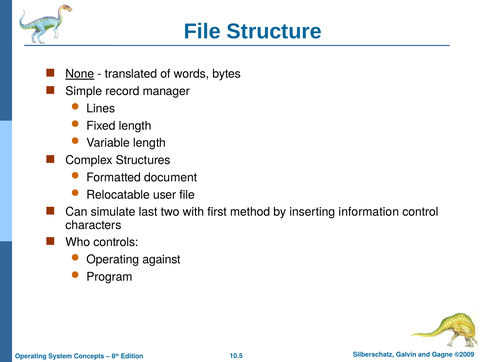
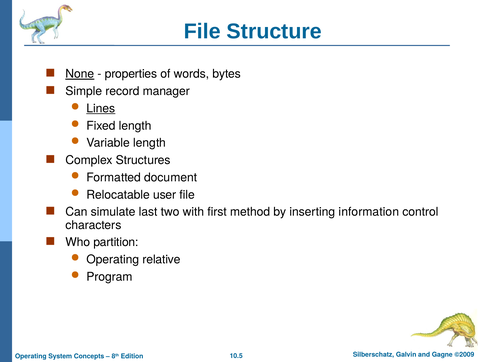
translated: translated -> properties (131, 74)
Lines underline: none -> present (101, 108)
controls: controls -> partition (116, 242)
against: against -> relative (162, 259)
